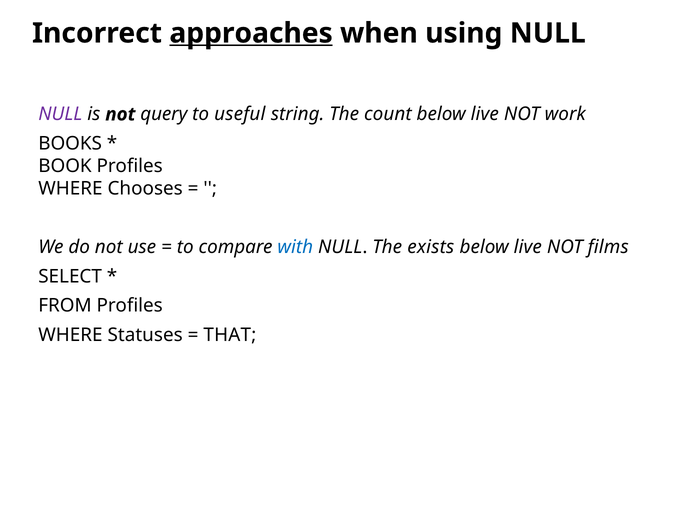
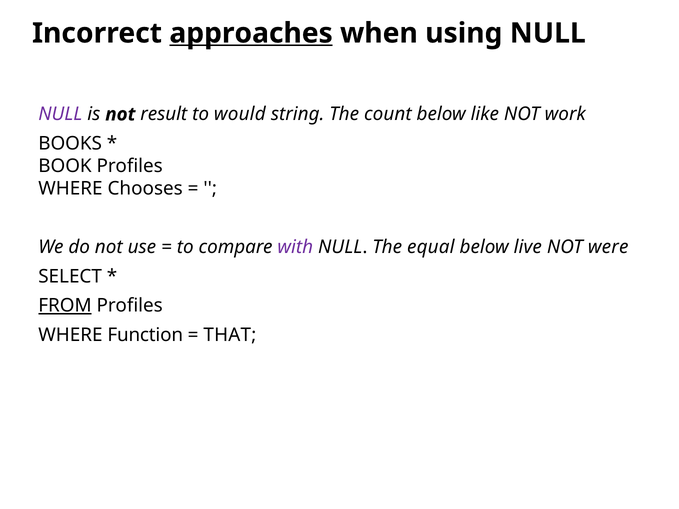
query: query -> result (164, 114)
useful: useful -> would (240, 114)
live: live -> like (485, 114)
with colour: blue -> purple (295, 247)
exists: exists -> equal (431, 247)
films: films -> were (608, 247)
FROM underline: none -> present (65, 306)
Statuses: Statuses -> Function (145, 335)
